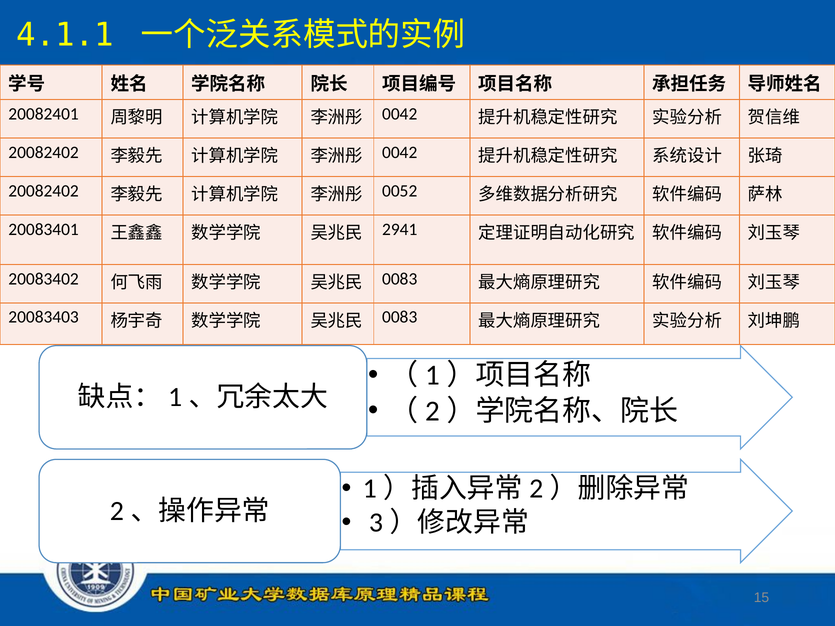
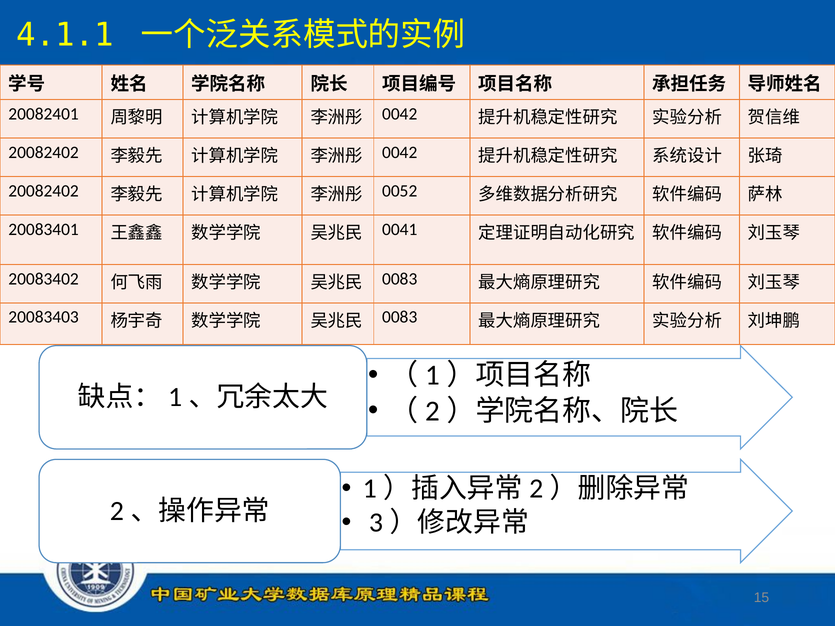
2941: 2941 -> 0041 (400, 230)
